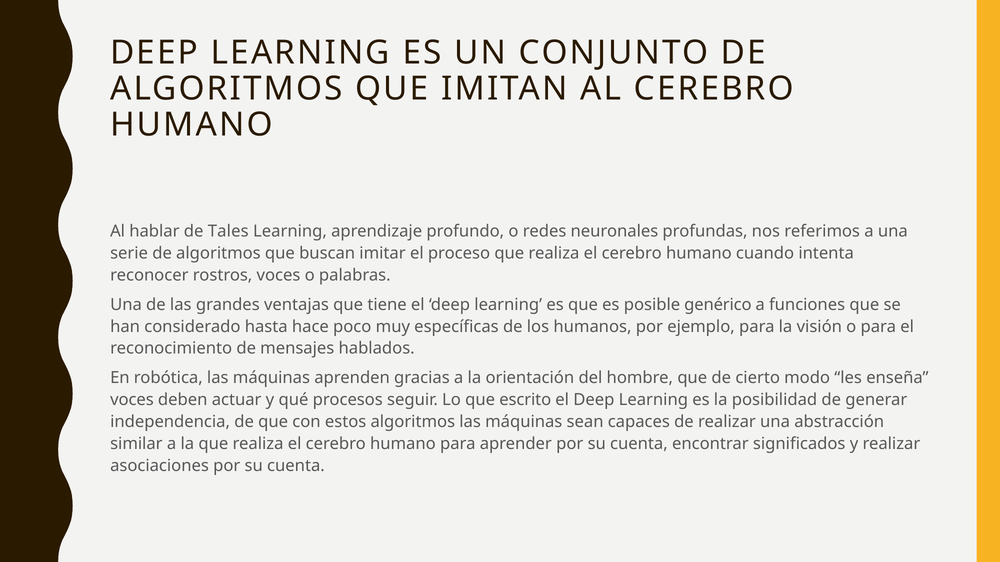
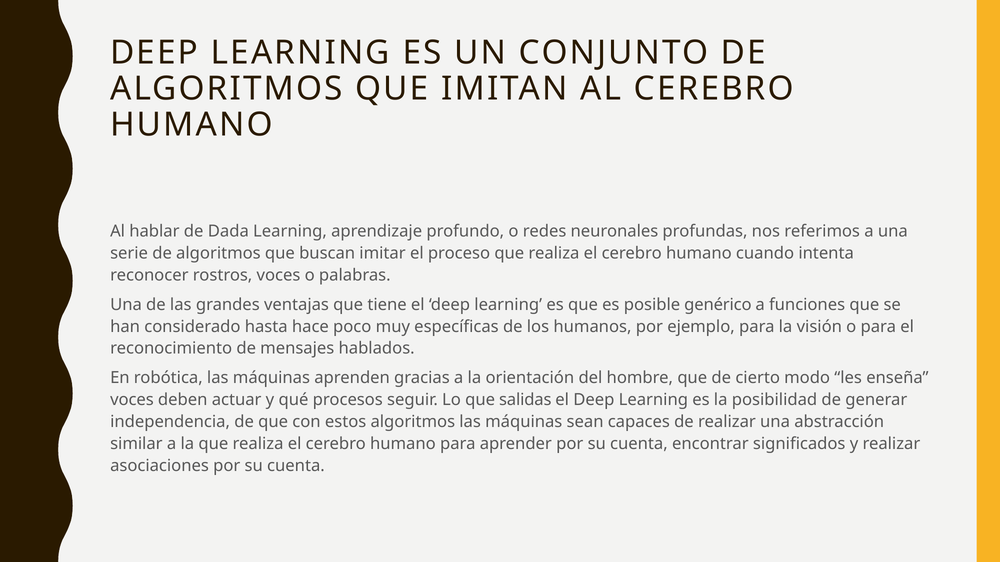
Tales: Tales -> Dada (228, 232)
escrito: escrito -> salidas (525, 400)
